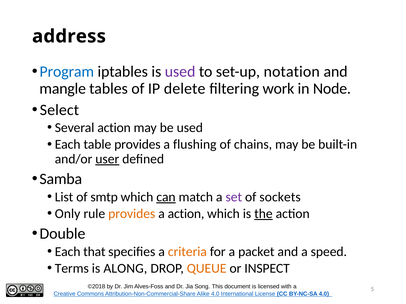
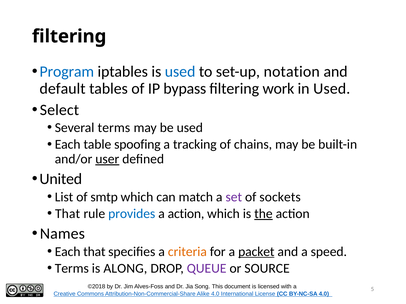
address: address -> filtering (69, 36)
used colour: purple -> blue (180, 72)
mangle: mangle -> default (63, 89)
delete: delete -> bypass (185, 89)
in Node: Node -> Used (332, 89)
Several action: action -> terms (114, 128)
table provides: provides -> spoofing (137, 145)
flushing: flushing -> tracking (195, 145)
Samba: Samba -> United (61, 179)
can underline: present -> none (166, 197)
Only: Only -> That (68, 214)
provides colour: orange -> blue (132, 214)
Double: Double -> Names (62, 234)
packet underline: none -> present (256, 252)
QUEUE colour: orange -> purple (207, 269)
INSPECT: INSPECT -> SOURCE (267, 269)
